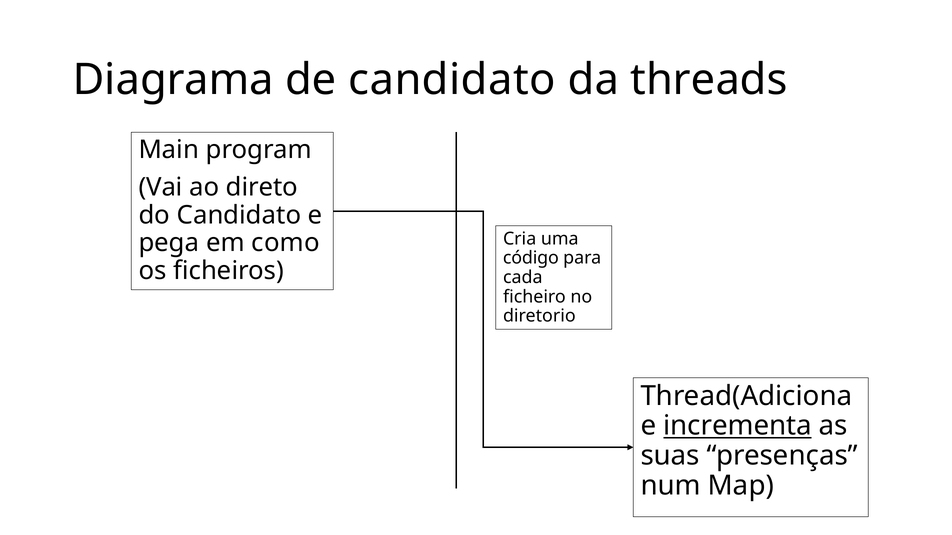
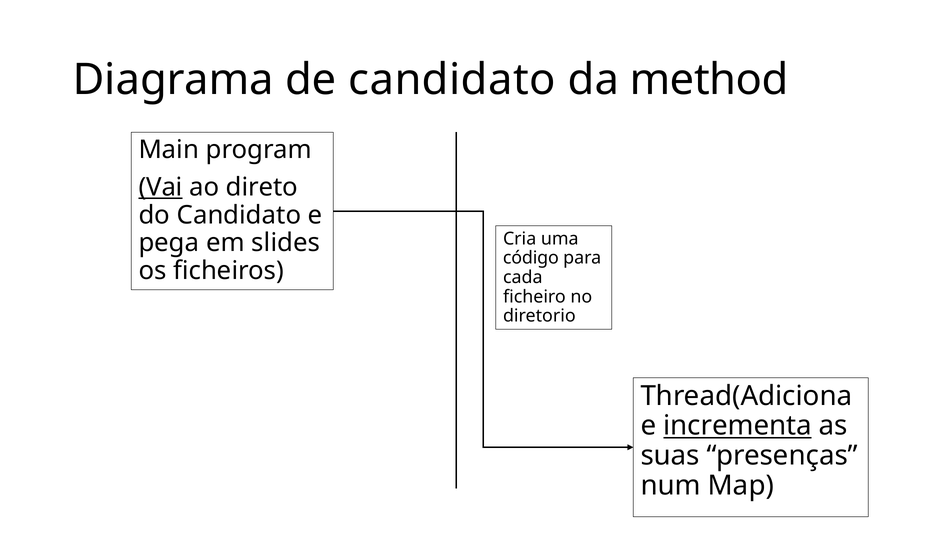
threads: threads -> method (709, 80)
Vai underline: none -> present (161, 188)
como: como -> slides (286, 243)
